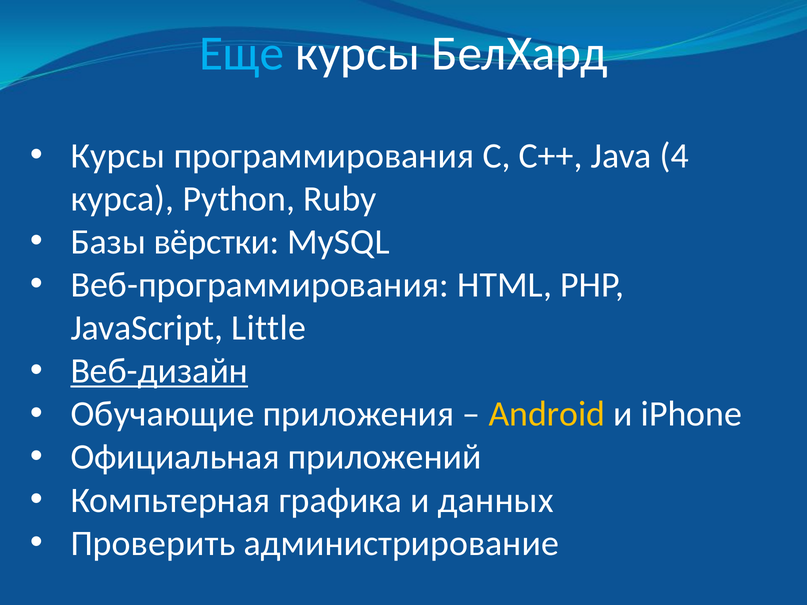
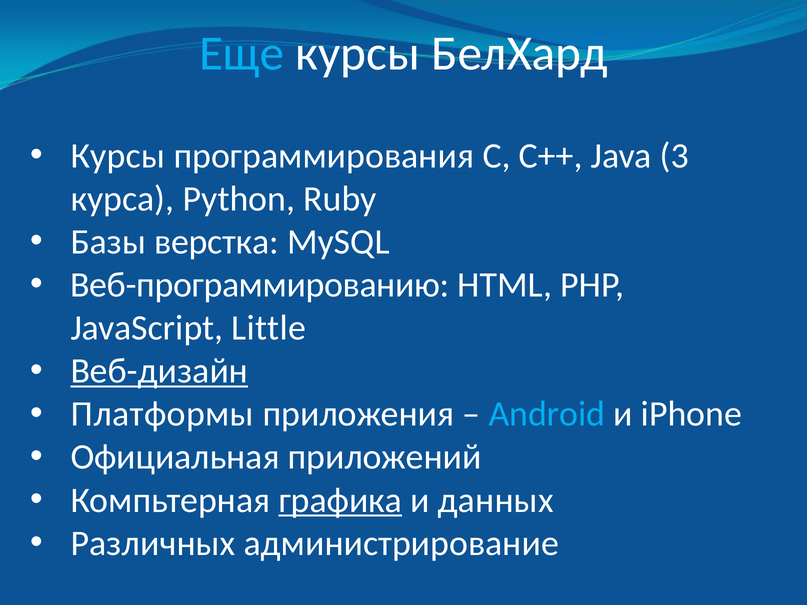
4: 4 -> 3 (674, 156)
вёрстки: вёрстки -> верстка (216, 242)
Веб-программирования: Веб-программирования -> Веб-программированию (260, 285)
Обучающие: Обучающие -> Платформы (162, 414)
Android colour: yellow -> light blue (547, 414)
графика underline: none -> present (340, 500)
Проверить: Проверить -> Различных (153, 543)
